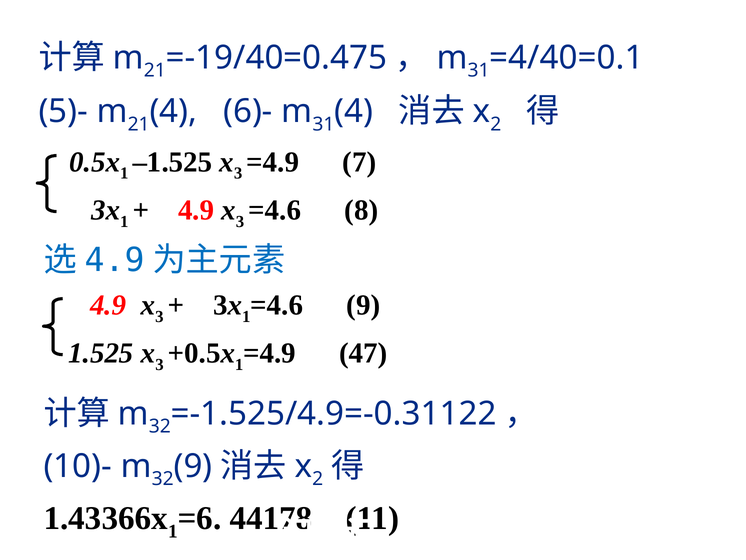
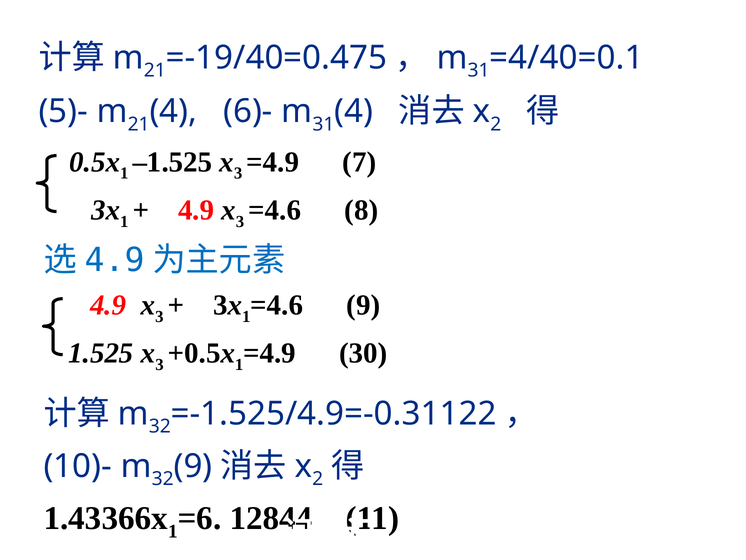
47: 47 -> 30 (363, 353)
44178: 44178 -> 12844 (271, 518)
